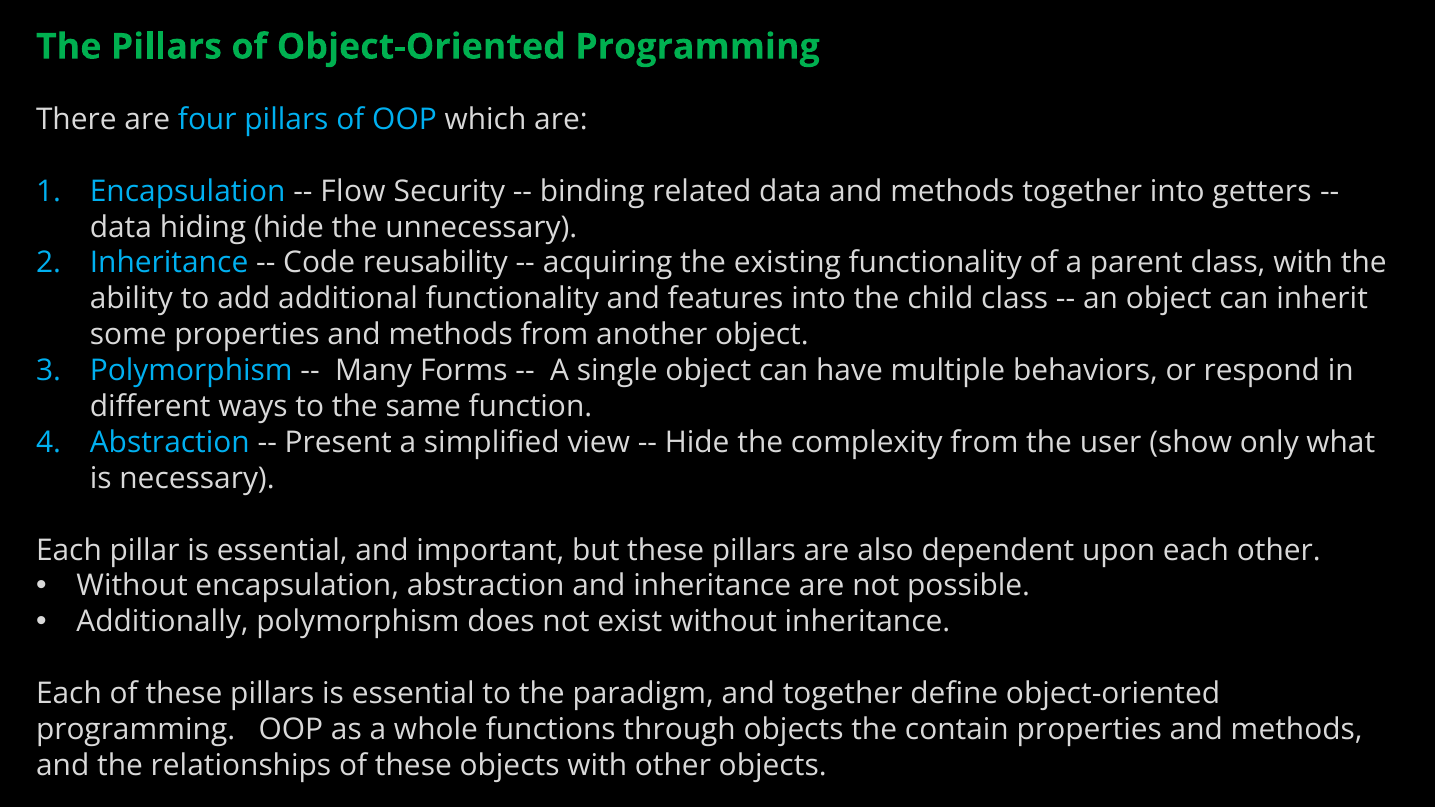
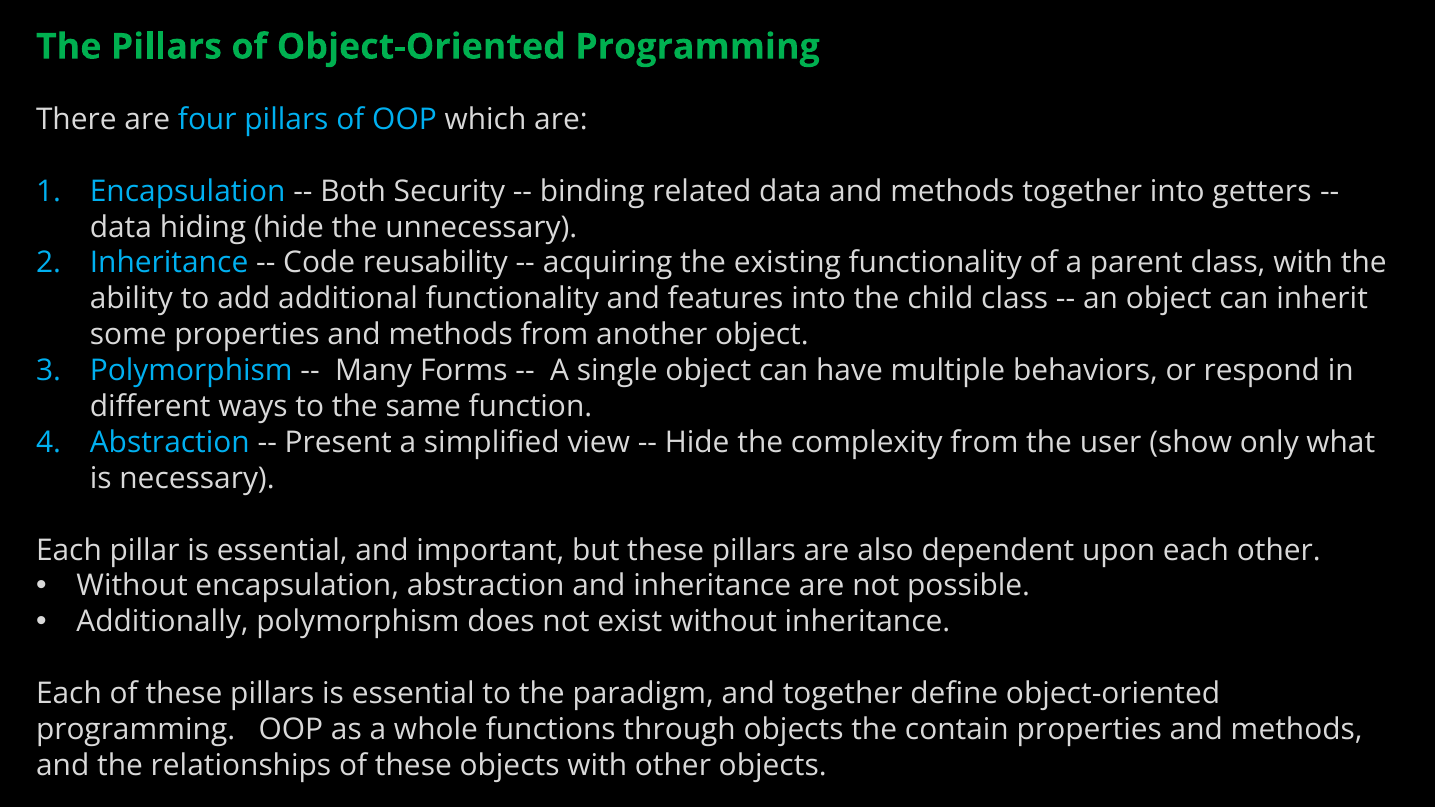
Flow: Flow -> Both (353, 191)
